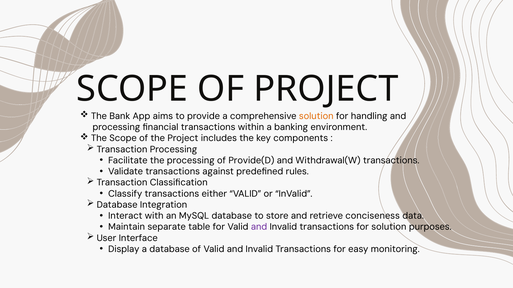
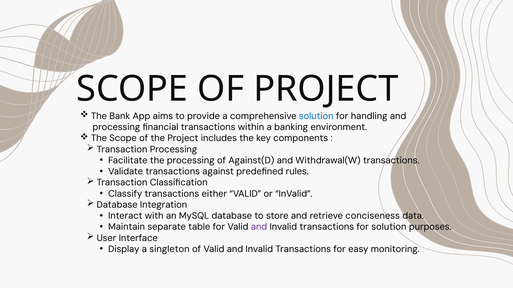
solution colour: orange -> blue (316, 116)
Provide(D: Provide(D -> Against(D (251, 161)
a database: database -> singleton (169, 250)
